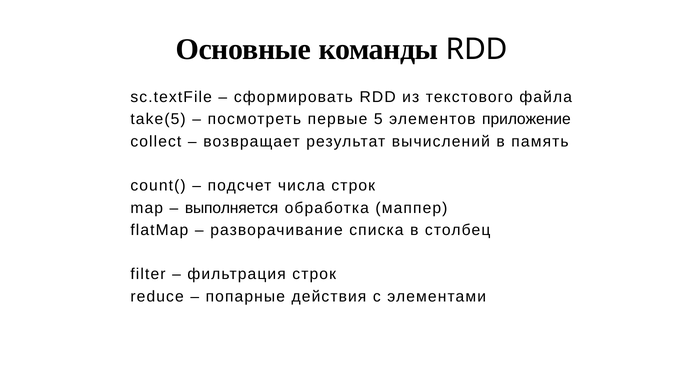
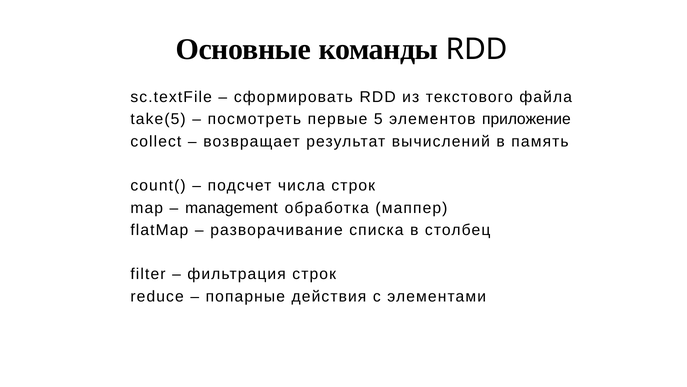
выполняется: выполняется -> management (231, 208)
